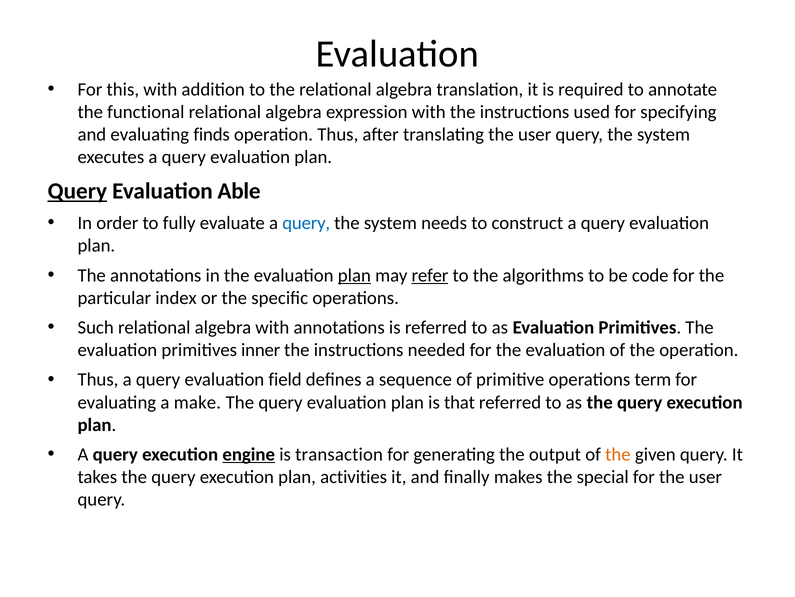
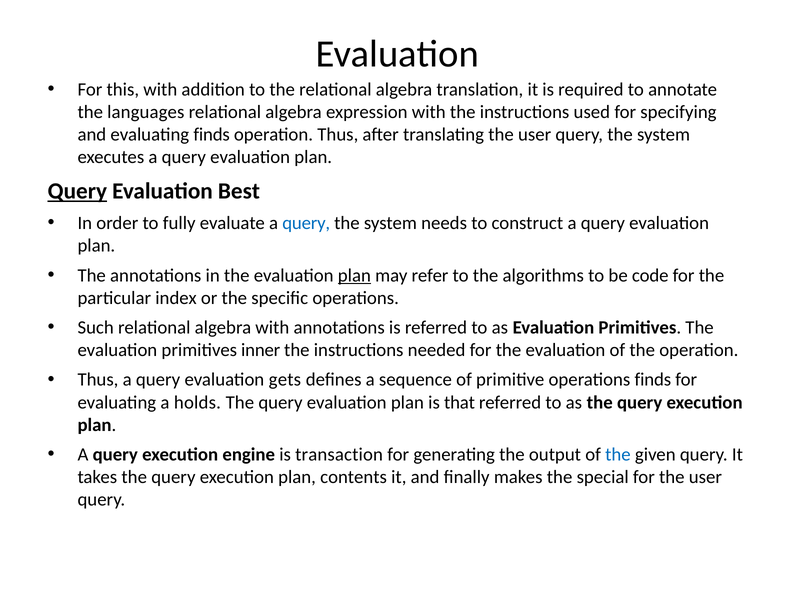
functional: functional -> languages (146, 112)
Able: Able -> Best (239, 191)
refer underline: present -> none (430, 275)
field: field -> gets (285, 379)
operations term: term -> finds (653, 379)
make: make -> holds (197, 402)
engine underline: present -> none (249, 454)
the colour: orange -> blue (618, 454)
activities: activities -> contents (354, 476)
